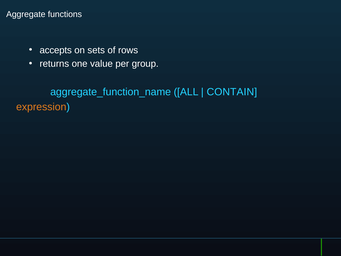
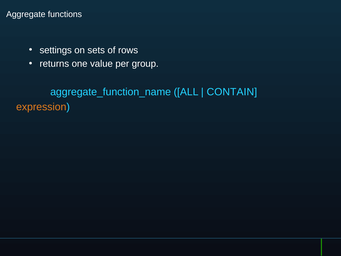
accepts: accepts -> settings (56, 50)
